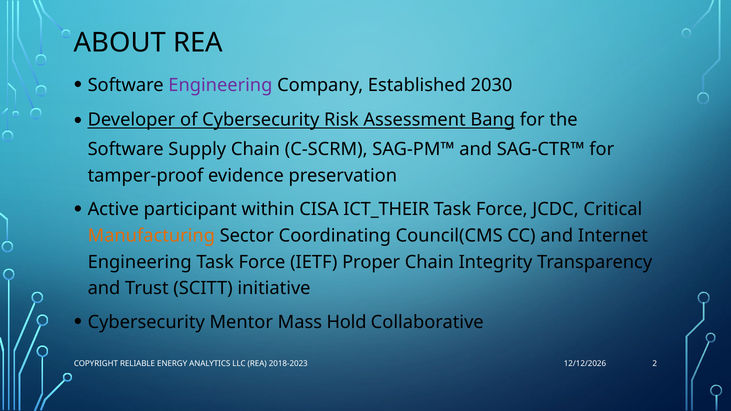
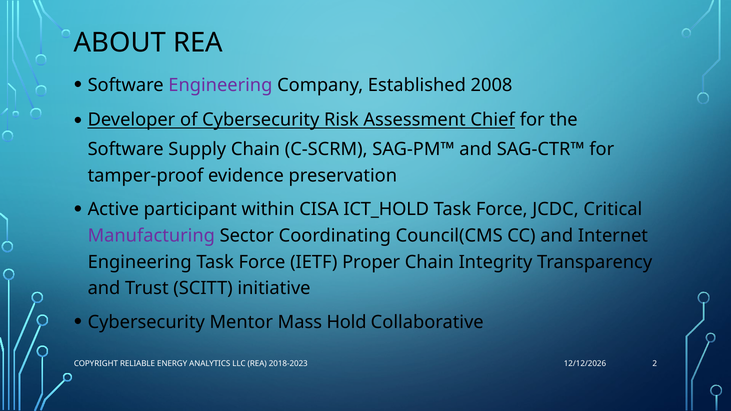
2030: 2030 -> 2008 (492, 85)
Bang: Bang -> Chief (493, 120)
ICT_THEIR: ICT_THEIR -> ICT_HOLD (386, 209)
Manufacturing colour: orange -> purple (151, 236)
